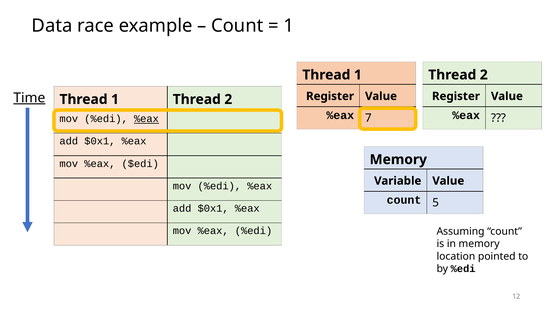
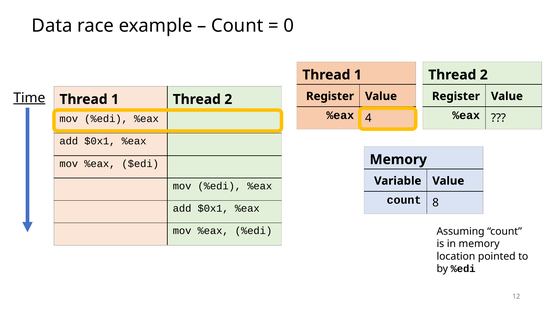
1: 1 -> 0 (289, 26)
7: 7 -> 4 (368, 118)
%eax underline: present -> none (146, 119)
5: 5 -> 8 (436, 202)
